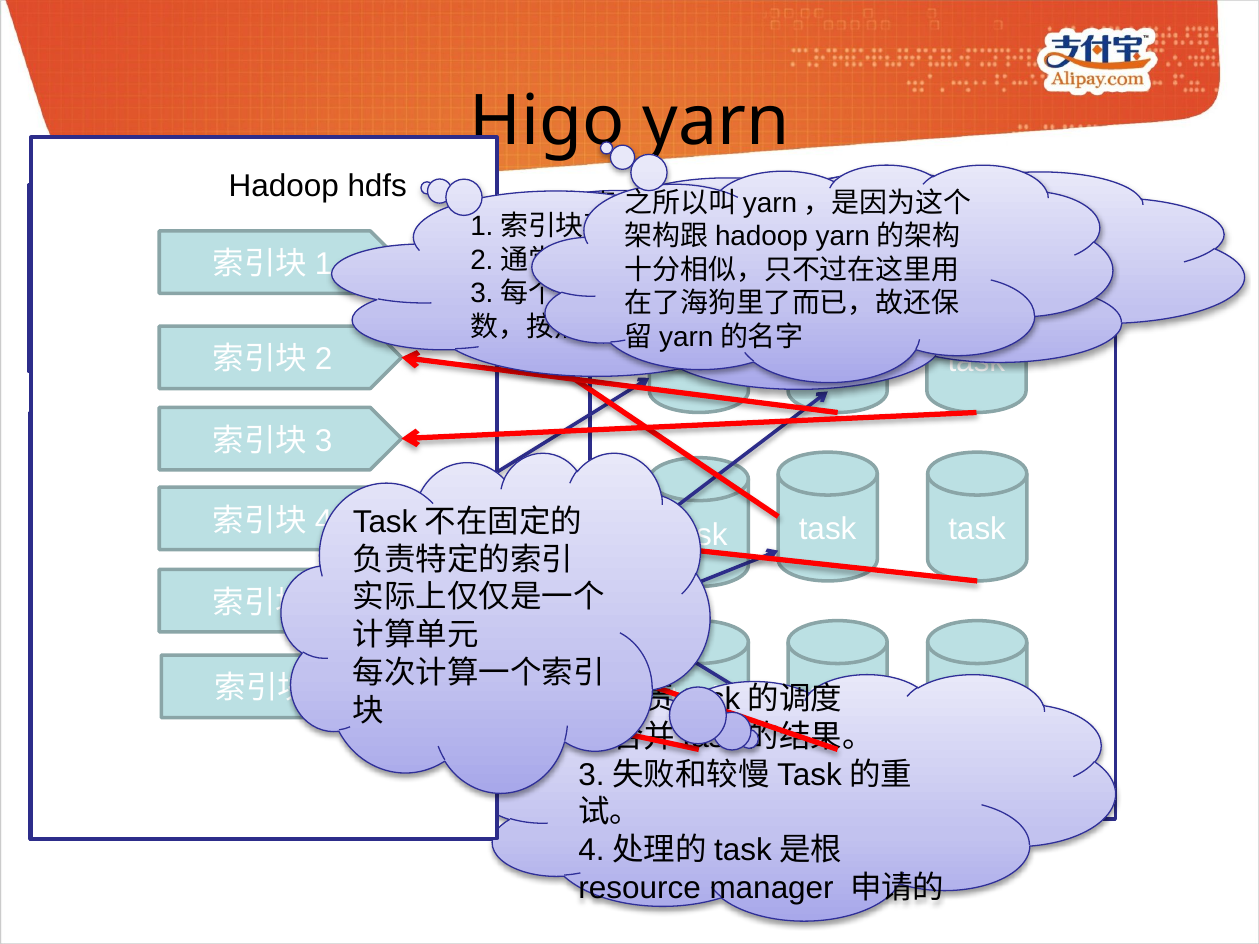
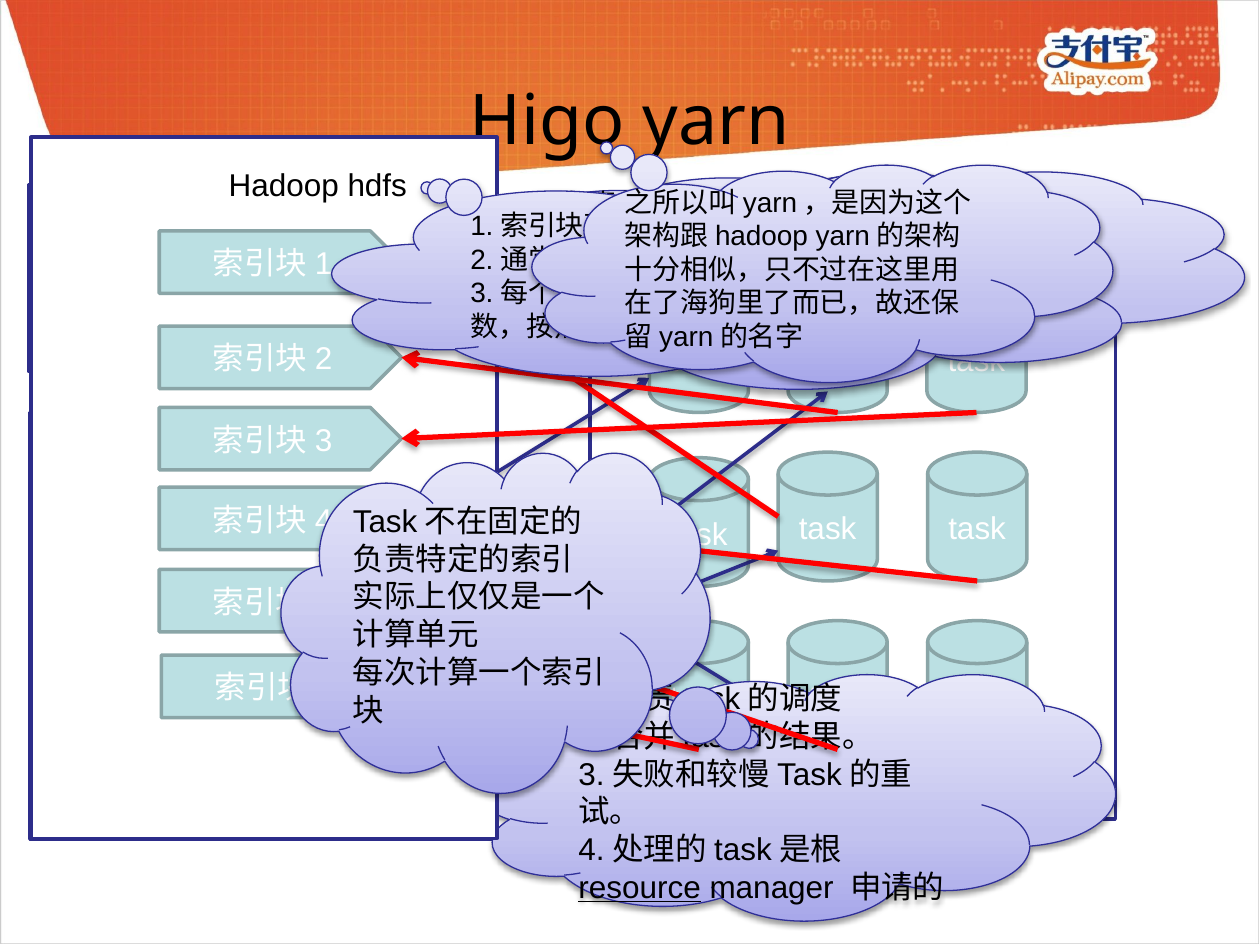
resource underline: none -> present (640, 888)
